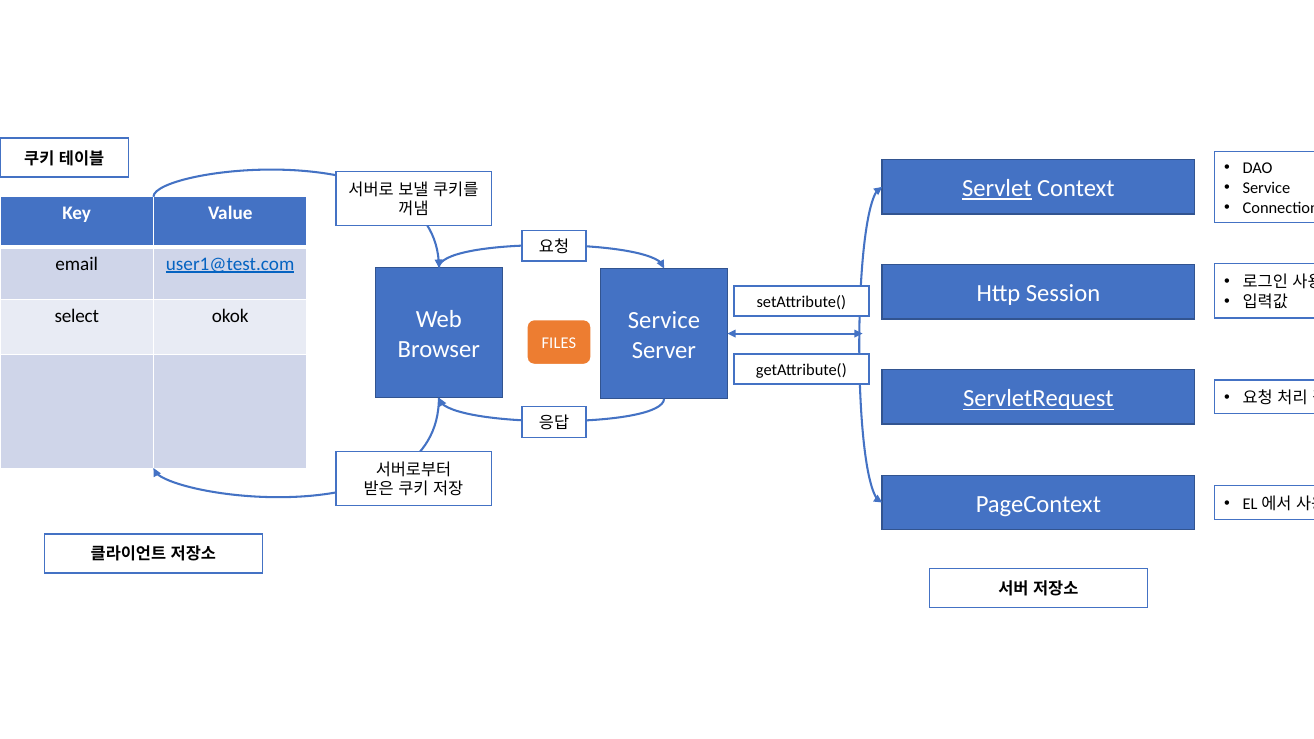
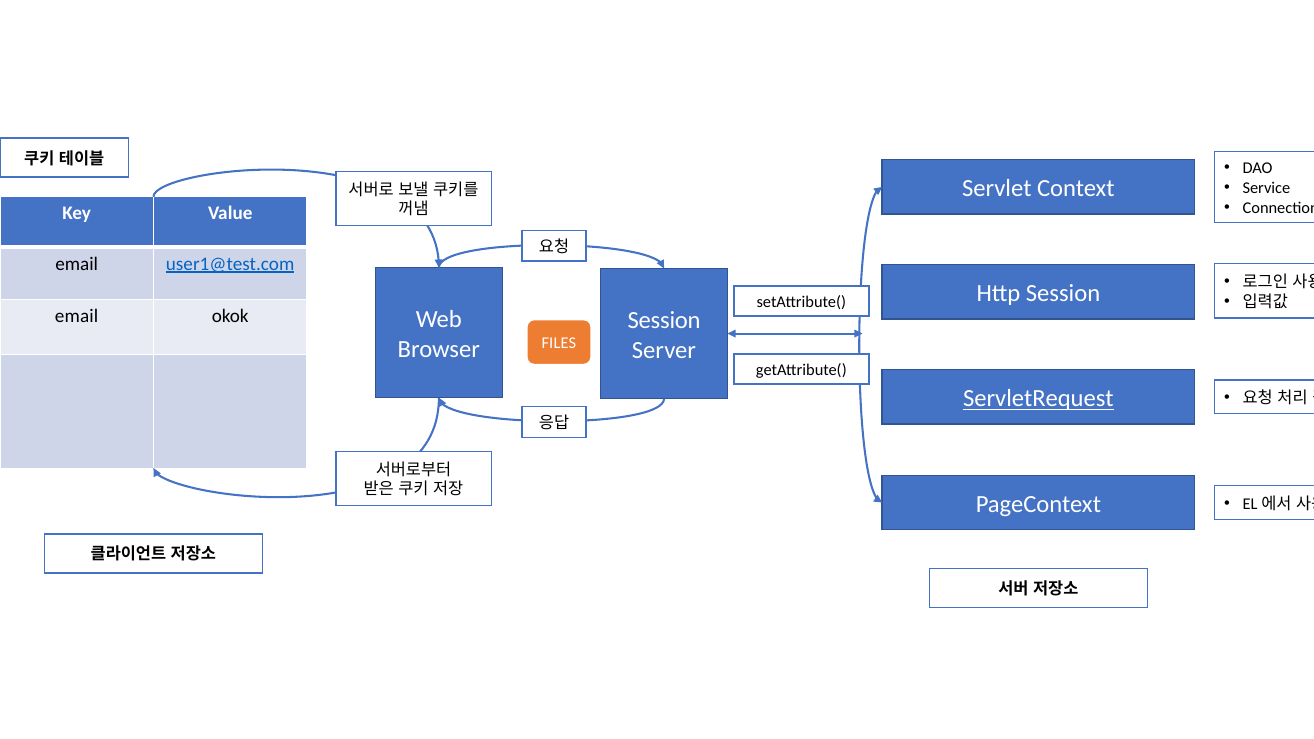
Servlet underline: present -> none (997, 189)
select: select -> email (77, 316)
Service: Service -> Session (664, 321)
